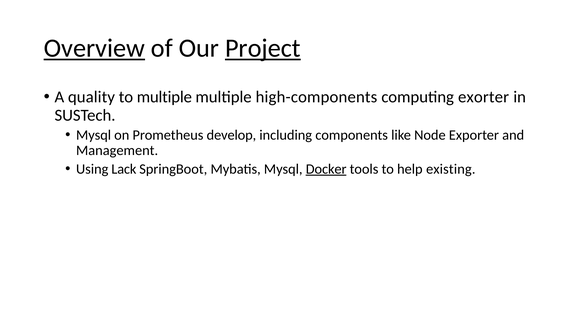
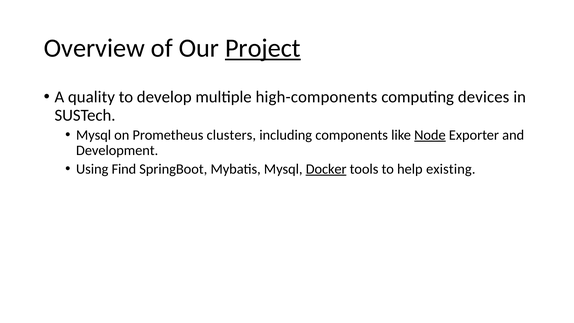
Overview underline: present -> none (94, 48)
to multiple: multiple -> develop (164, 97)
exorter: exorter -> devices (484, 97)
develop: develop -> clusters (231, 135)
Node underline: none -> present (430, 135)
Management: Management -> Development (117, 150)
Lack: Lack -> Find (124, 169)
